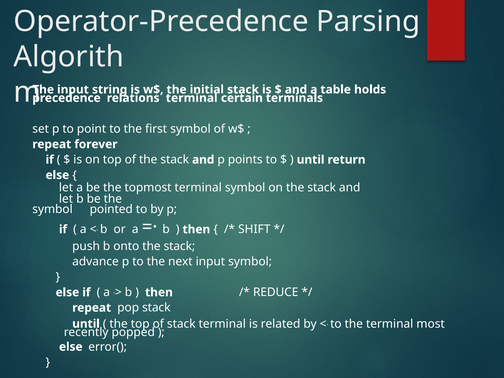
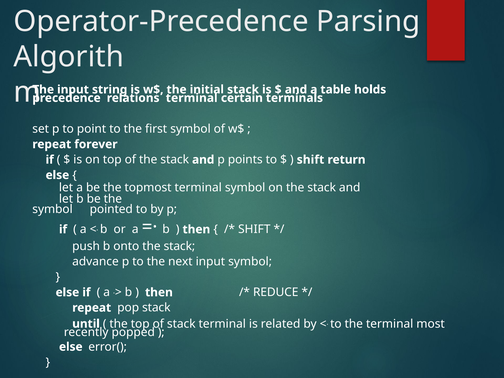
until: until -> shift (311, 160)
